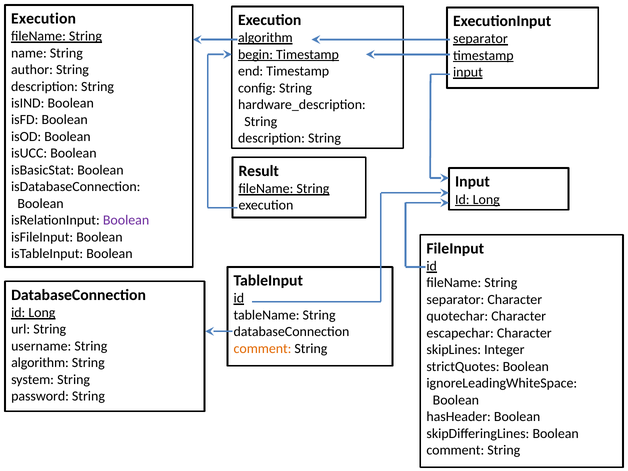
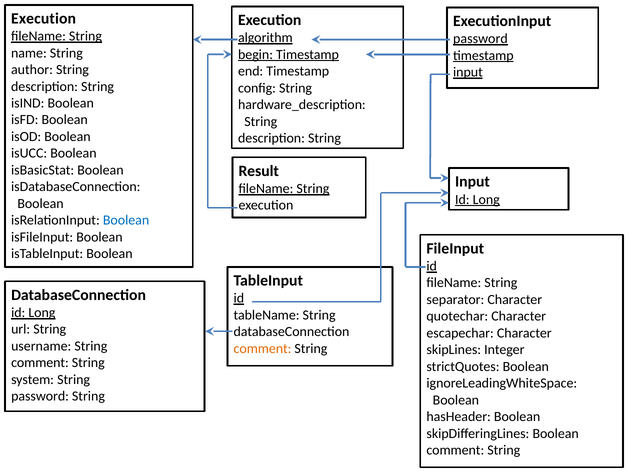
separator: separator -> password (480, 39)
Boolean colour: purple -> blue (126, 220)
algorithm: algorithm -> comment (40, 363)
